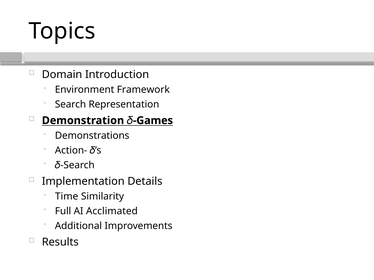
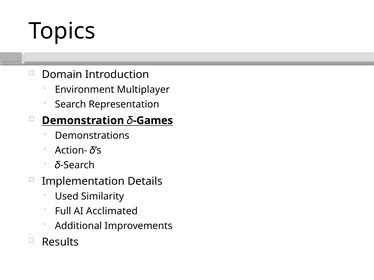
Framework: Framework -> Multiplayer (143, 90)
Time: Time -> Used (67, 197)
